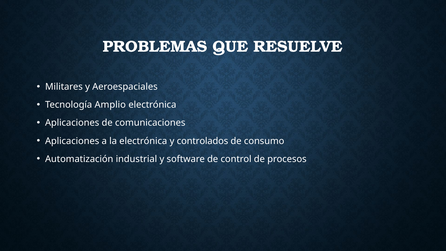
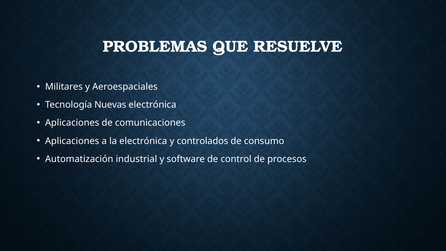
Amplio: Amplio -> Nuevas (110, 105)
